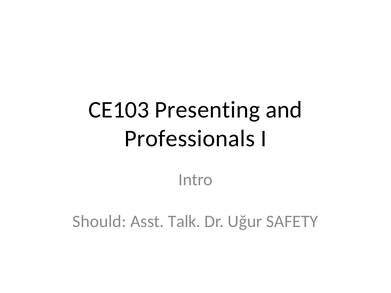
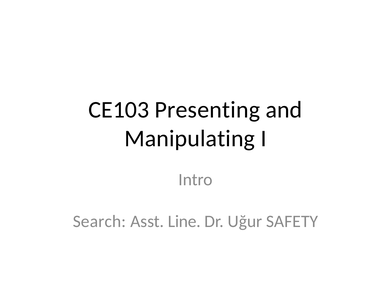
Professionals: Professionals -> Manipulating (190, 139)
Should: Should -> Search (99, 221)
Talk: Talk -> Line (184, 221)
